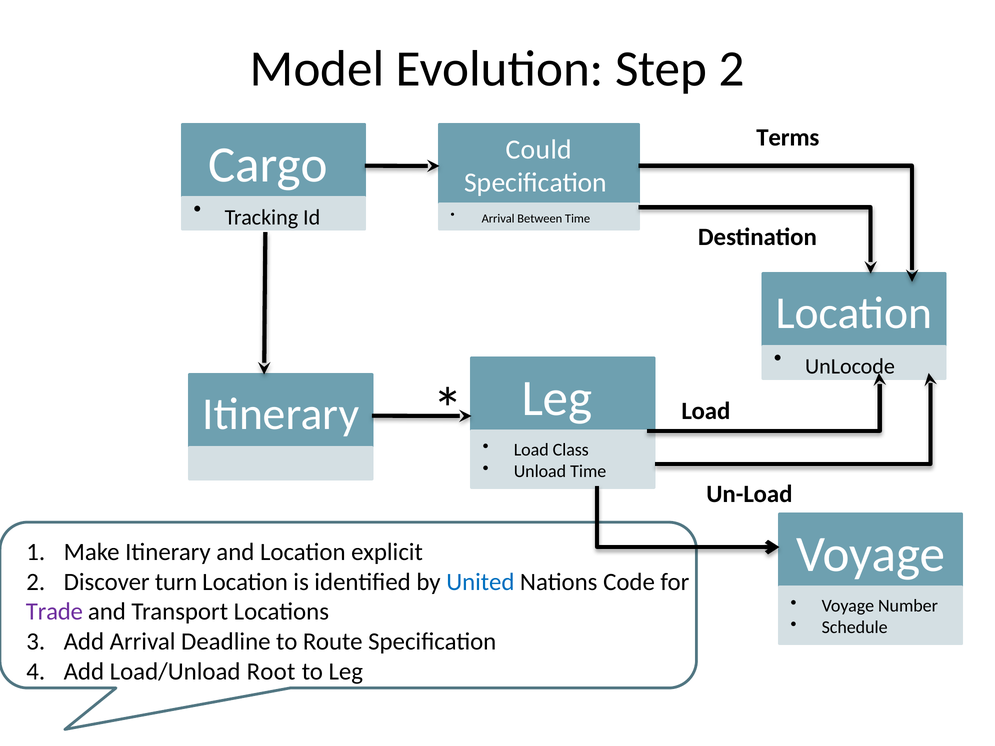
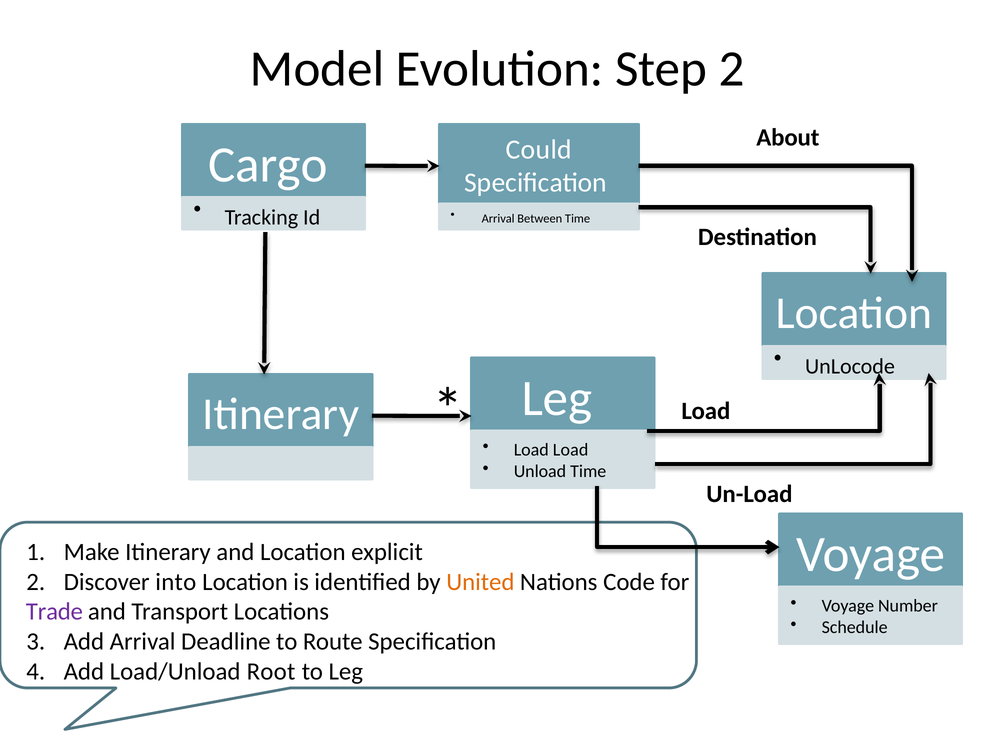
Terms: Terms -> About (788, 138)
Load Class: Class -> Load (571, 450)
turn: turn -> into (176, 582)
United colour: blue -> orange (480, 582)
